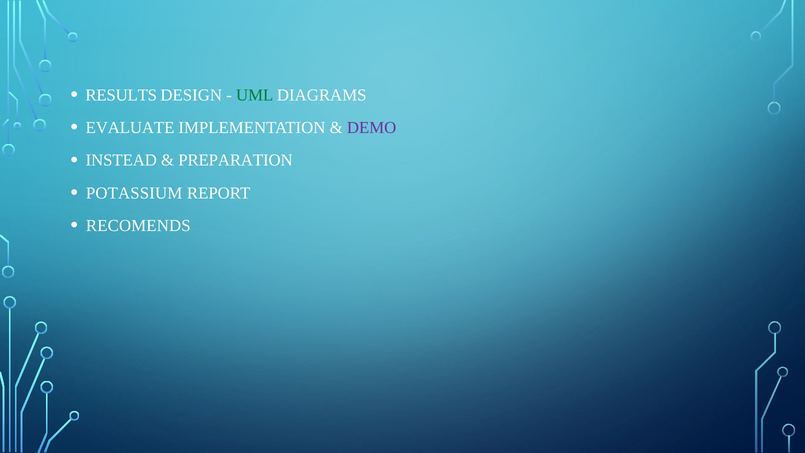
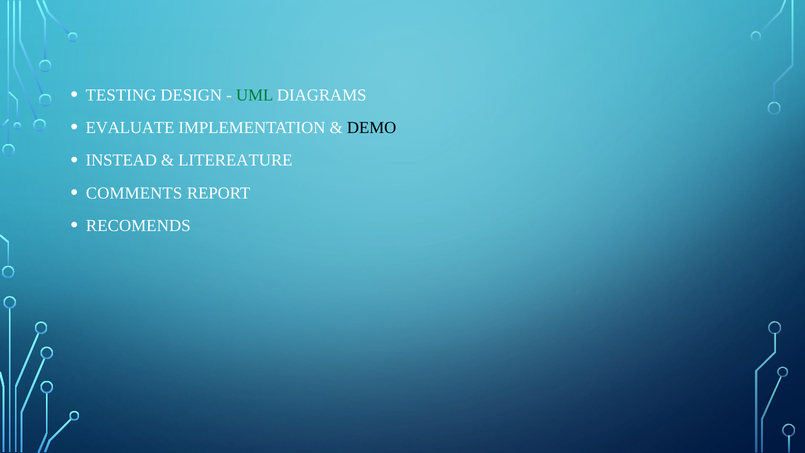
RESULTS: RESULTS -> TESTING (121, 95)
DEMO colour: purple -> black (372, 128)
PREPARATION: PREPARATION -> LITEREATURE (235, 160)
POTASSIUM: POTASSIUM -> COMMENTS (134, 193)
